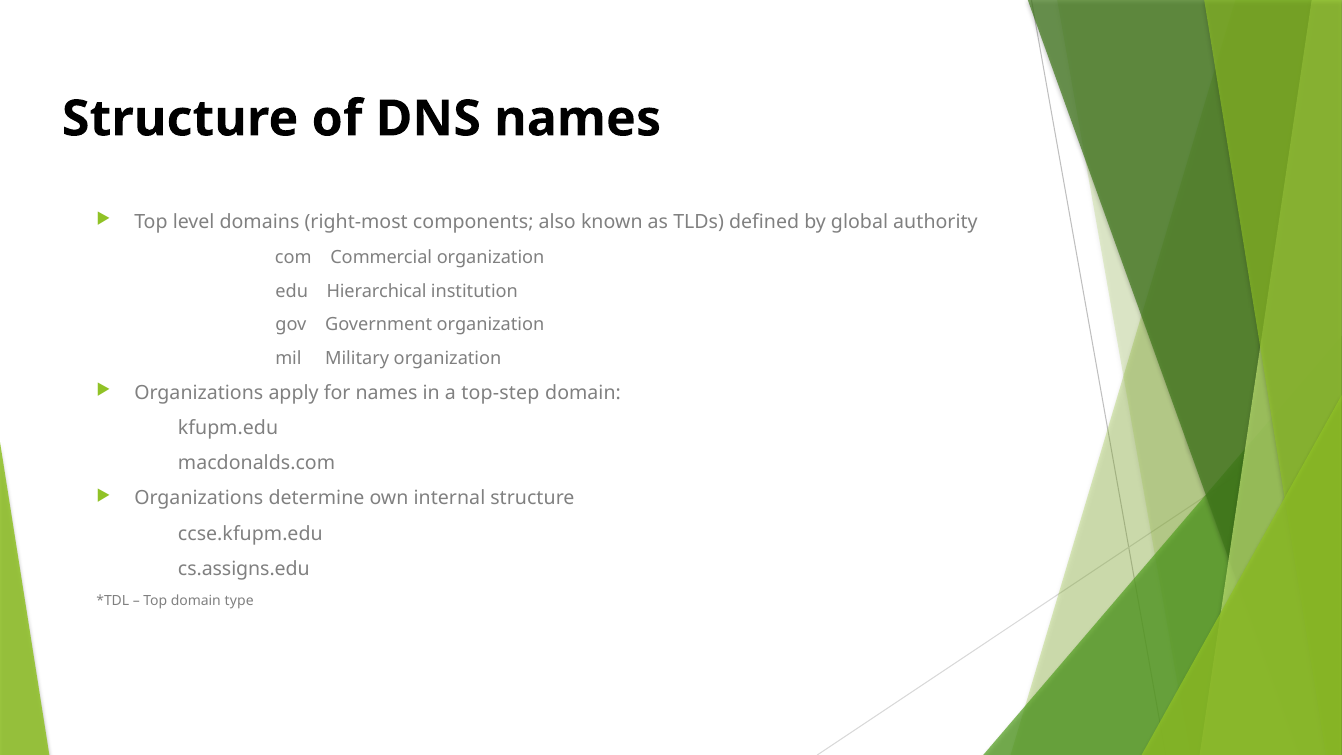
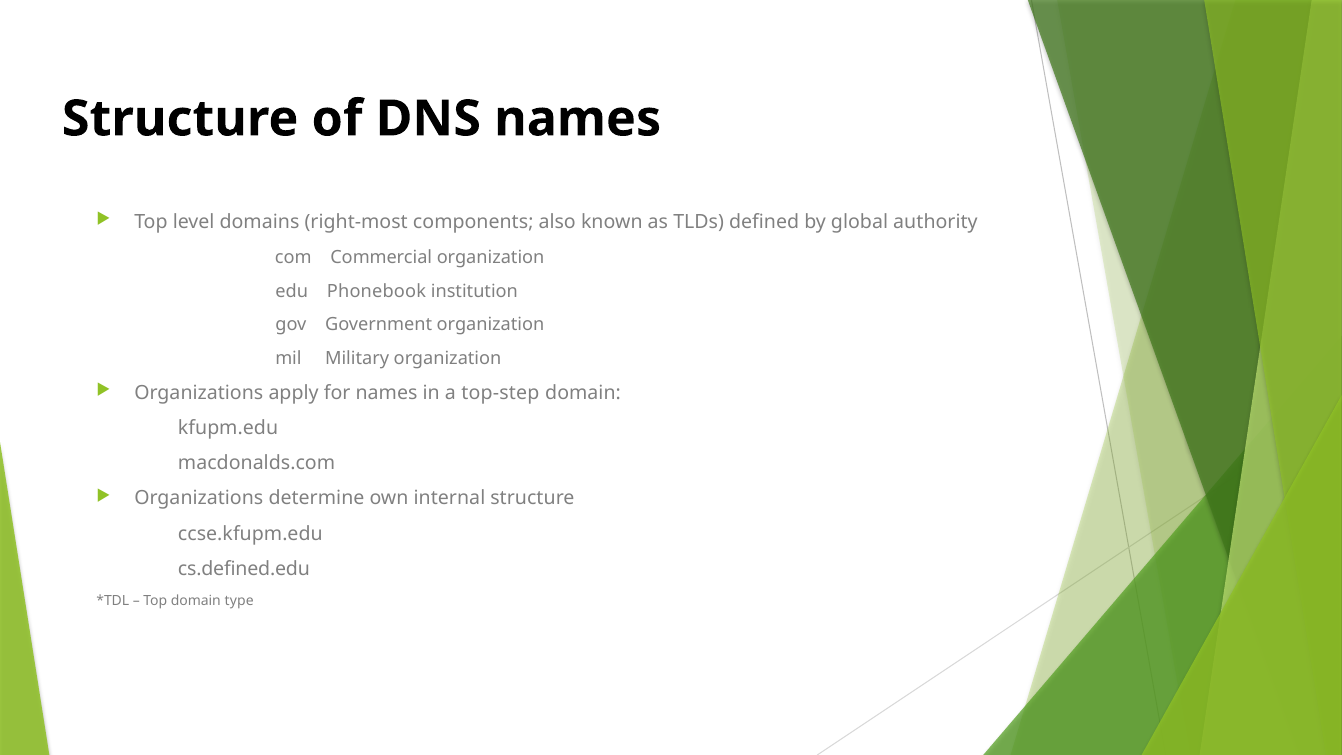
Hierarchical: Hierarchical -> Phonebook (376, 291)
cs.assigns.edu: cs.assigns.edu -> cs.defined.edu (244, 569)
